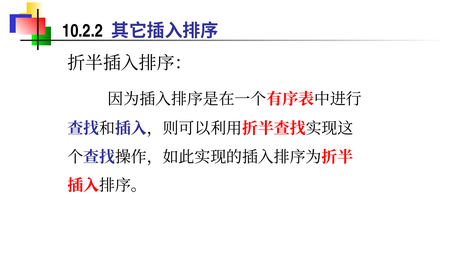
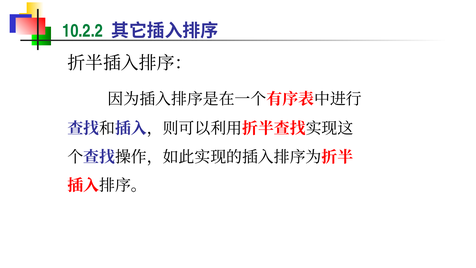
10.2.2 colour: black -> green (83, 31)
